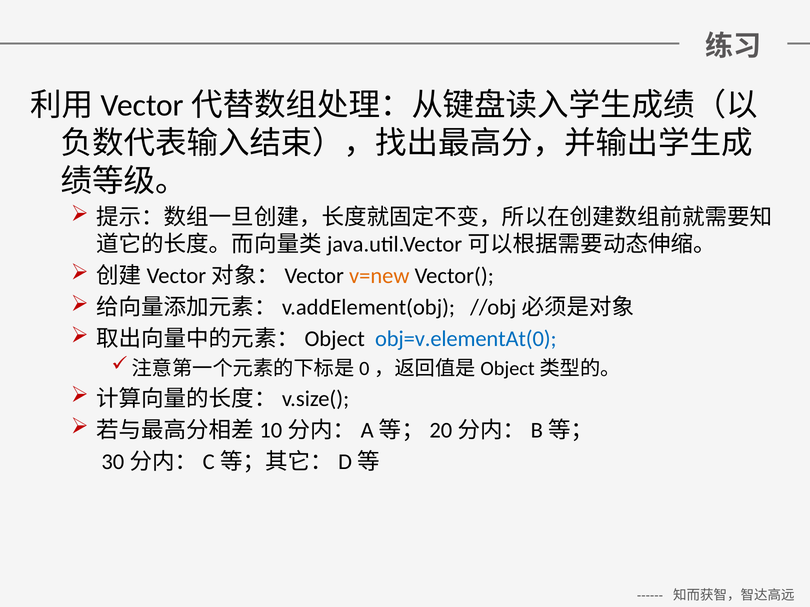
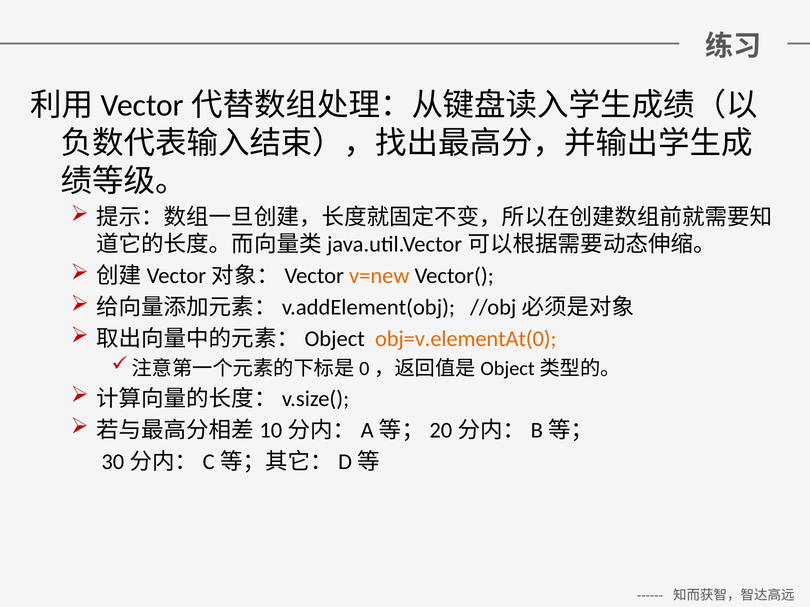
obj=v.elementAt(0 colour: blue -> orange (466, 339)
